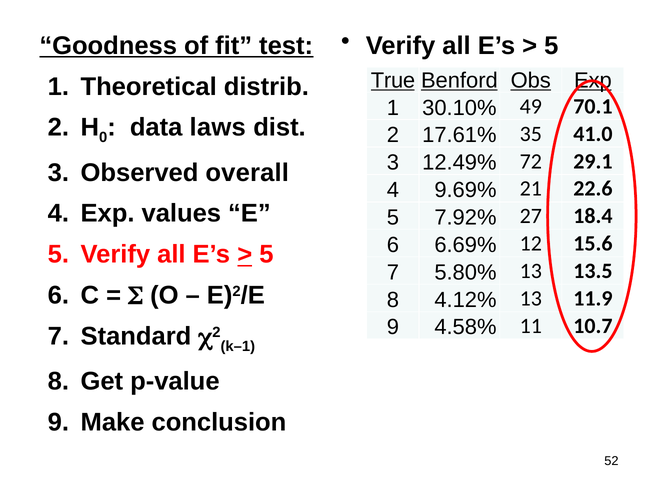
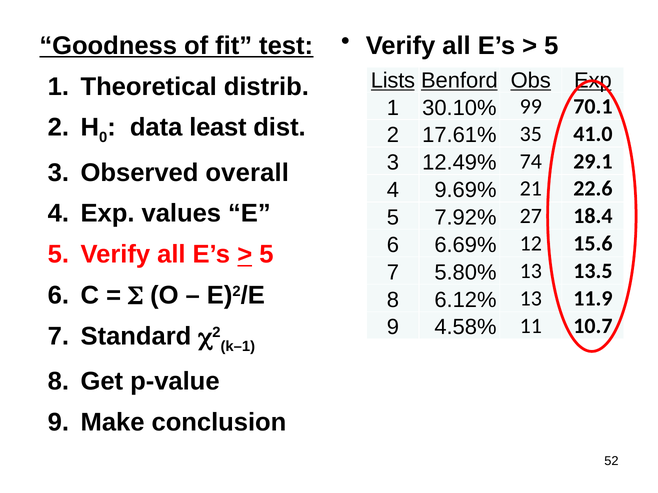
True: True -> Lists (393, 80)
49: 49 -> 99 (531, 107)
laws: laws -> least (218, 128)
72: 72 -> 74 (531, 161)
4.12%: 4.12% -> 6.12% (465, 300)
